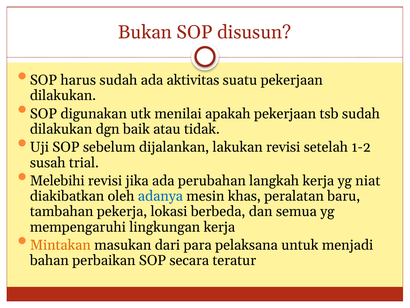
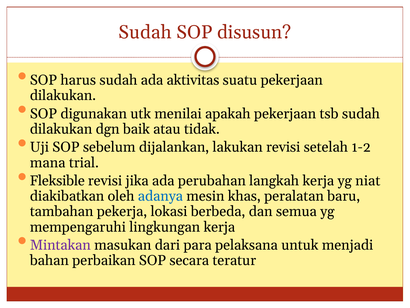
Bukan: Bukan -> Sudah (145, 32)
susah: susah -> mana (48, 162)
Melebihi: Melebihi -> Fleksible (57, 181)
Mintakan colour: orange -> purple (60, 245)
